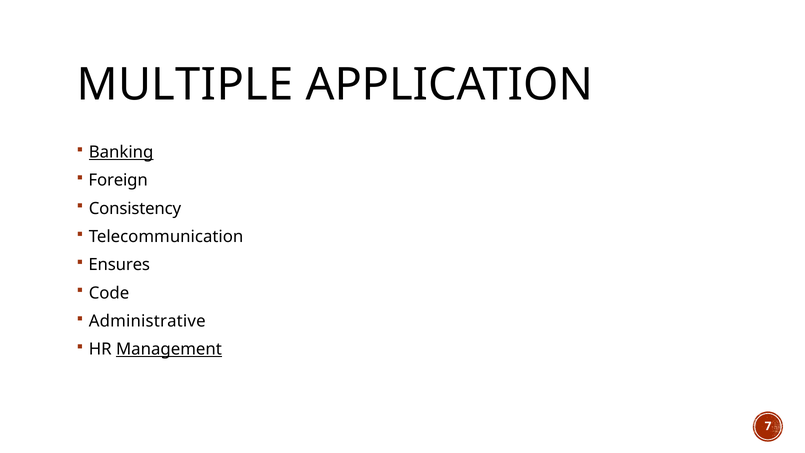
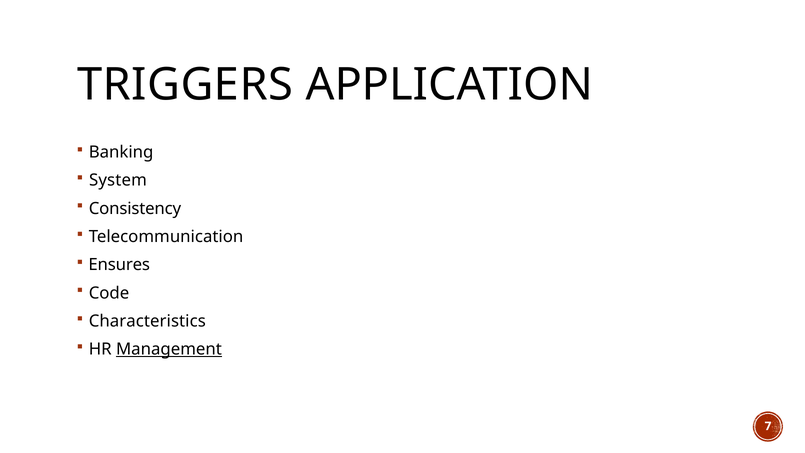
MULTIPLE: MULTIPLE -> TRIGGERS (185, 85)
Banking underline: present -> none (121, 152)
Foreign: Foreign -> System (118, 180)
Administrative: Administrative -> Characteristics (147, 321)
